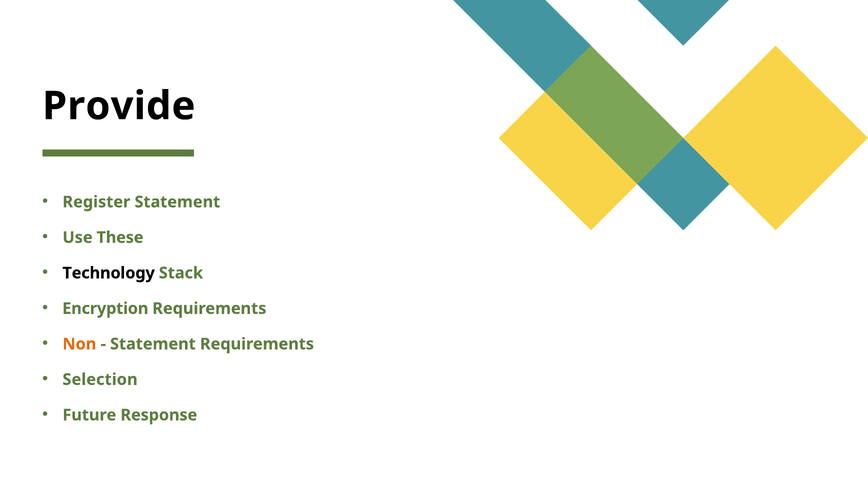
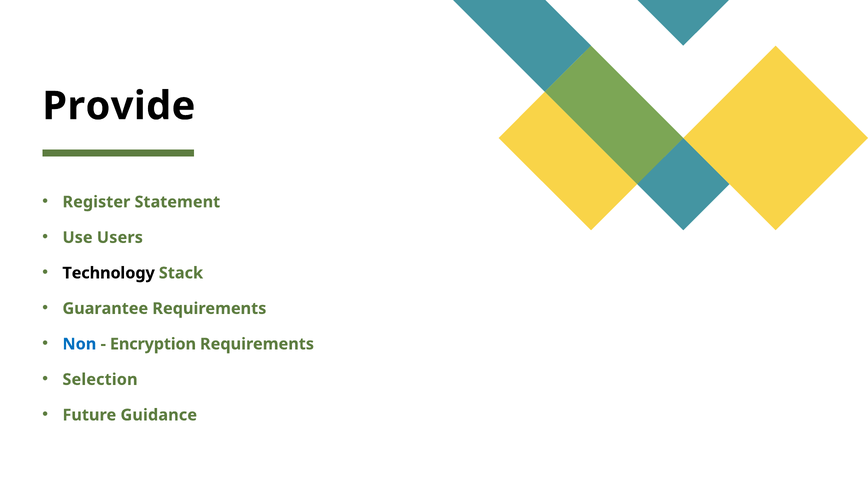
These: These -> Users (120, 238)
Encryption: Encryption -> Guarantee (105, 309)
Non colour: orange -> blue (79, 344)
Statement: Statement -> Encryption (153, 344)
Response: Response -> Guidance (159, 415)
